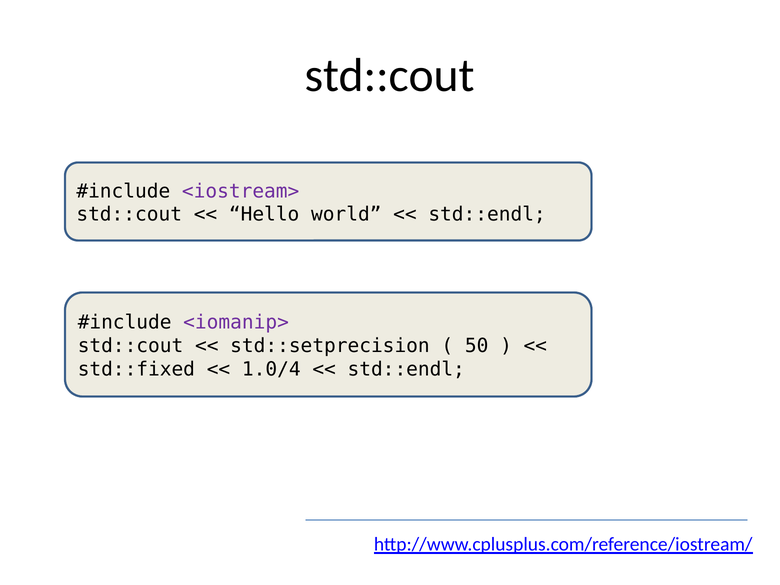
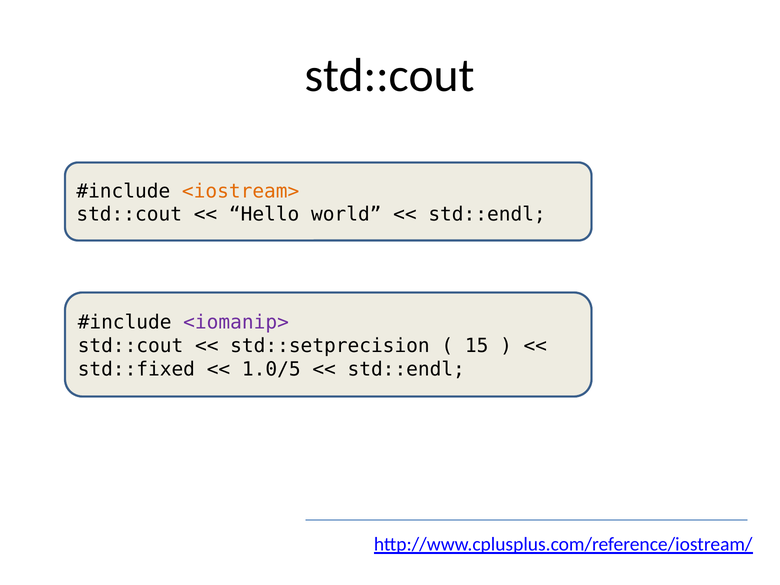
<iostream> colour: purple -> orange (241, 191)
50: 50 -> 15 (477, 346)
1.0/4: 1.0/4 -> 1.0/5 (271, 369)
